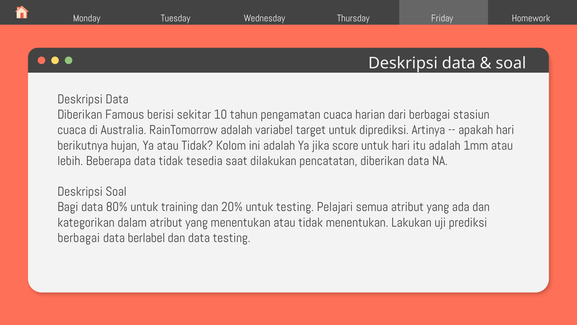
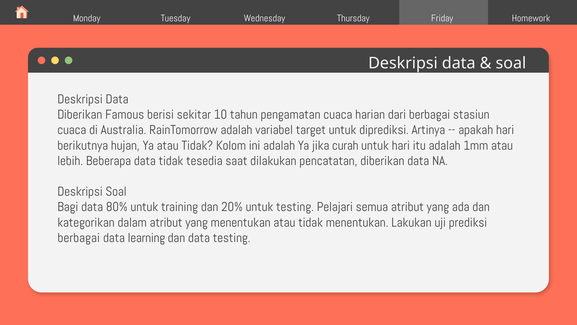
score: score -> curah (345, 145)
berlabel: berlabel -> learning (146, 238)
